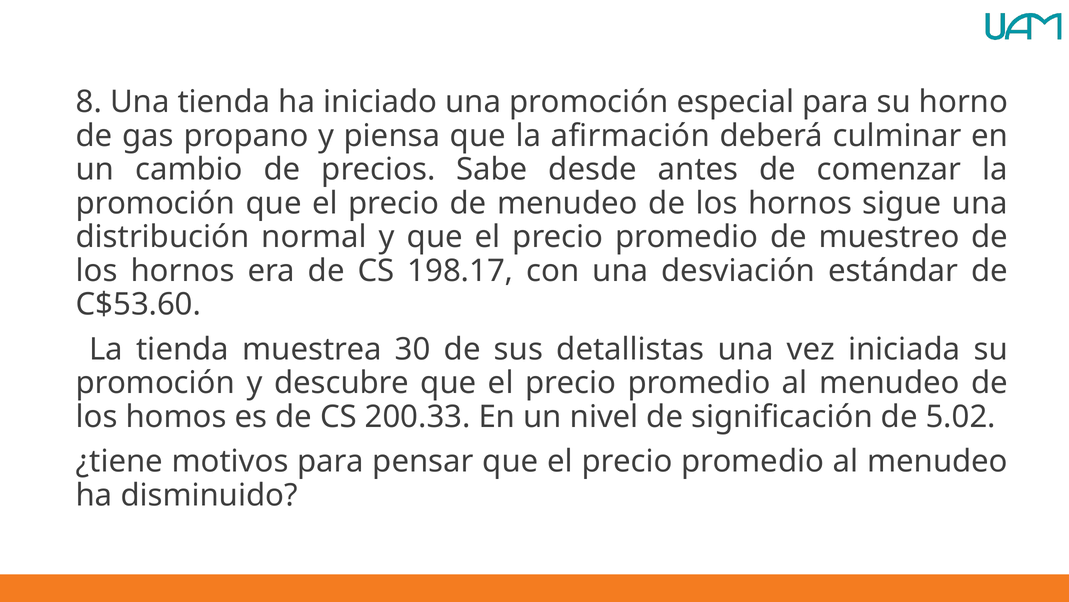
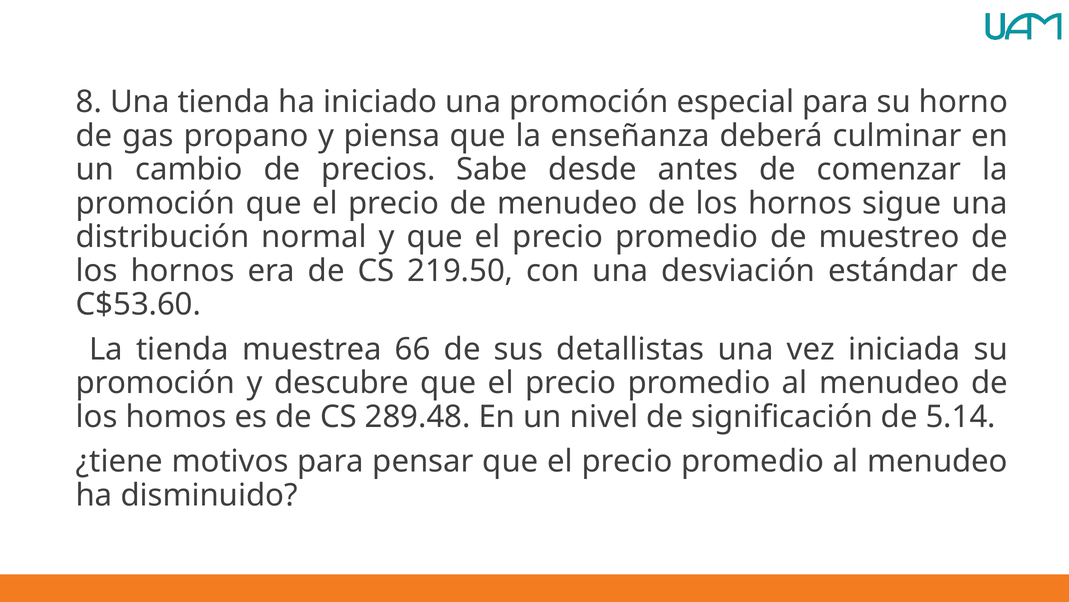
afirmación: afirmación -> enseñanza (630, 136)
198.17: 198.17 -> 219.50 (460, 270)
30: 30 -> 66 (413, 349)
200.33: 200.33 -> 289.48 (418, 416)
5.02: 5.02 -> 5.14 (961, 416)
